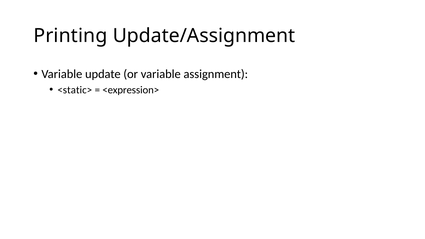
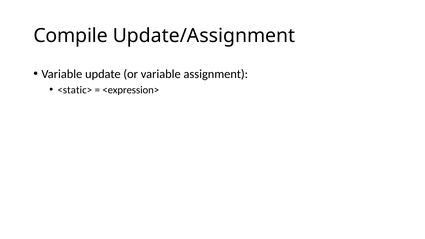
Printing: Printing -> Compile (71, 36)
